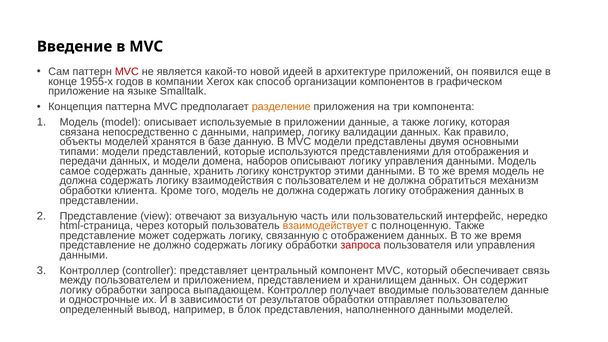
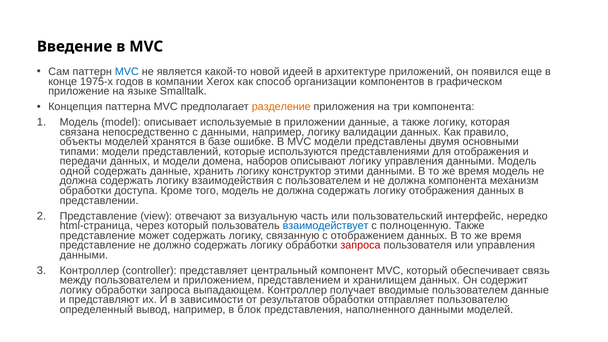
MVC colour: red -> blue (127, 72)
1955-х: 1955-х -> 1975-х (97, 81)
данную: данную -> ошибке (254, 142)
самое: самое -> одной (75, 171)
должна обратиться: обратиться -> компонента (458, 181)
клиента: клиента -> доступа (136, 191)
взаимодействует colour: orange -> blue (326, 226)
однострочные: однострочные -> представляют (104, 300)
